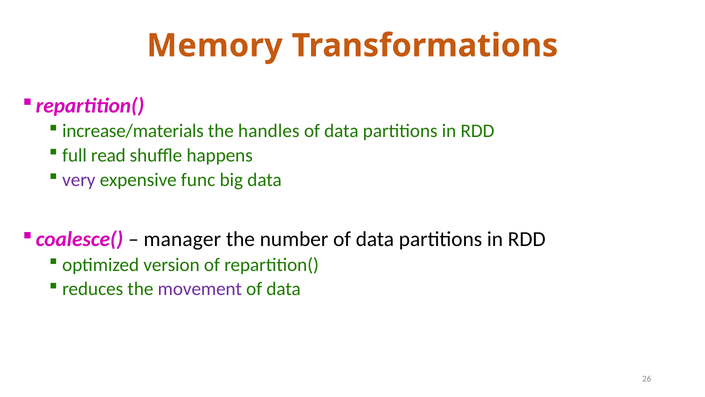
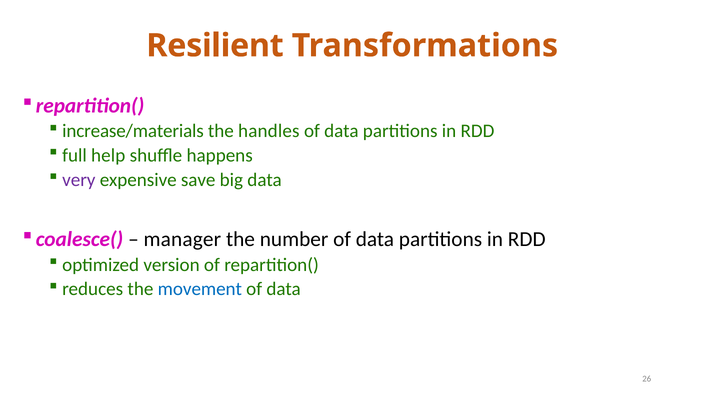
Memory: Memory -> Resilient (215, 46)
read: read -> help (108, 155)
func: func -> save (198, 180)
movement colour: purple -> blue (200, 289)
